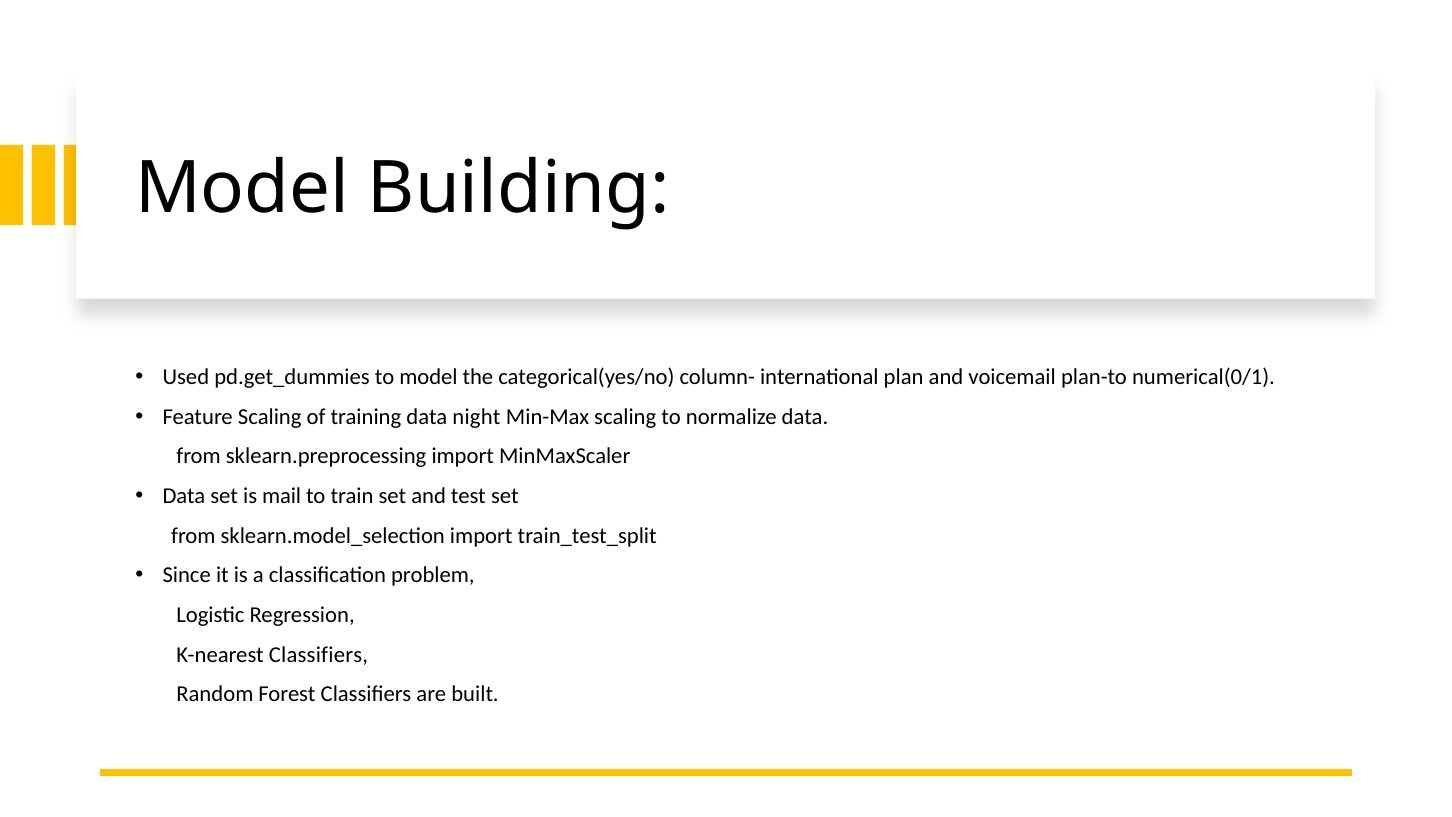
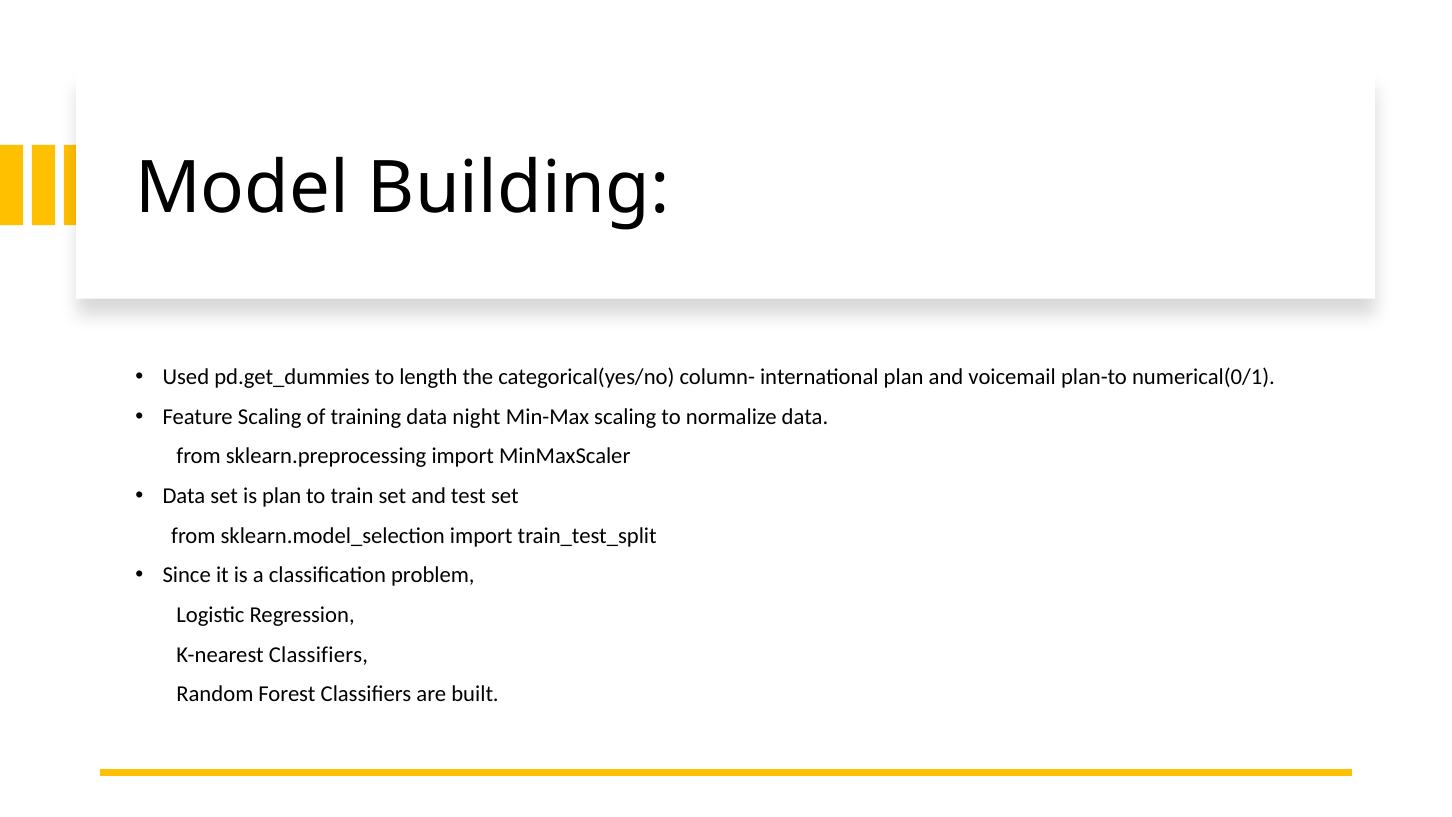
to model: model -> length (428, 377)
is mail: mail -> plan (282, 496)
